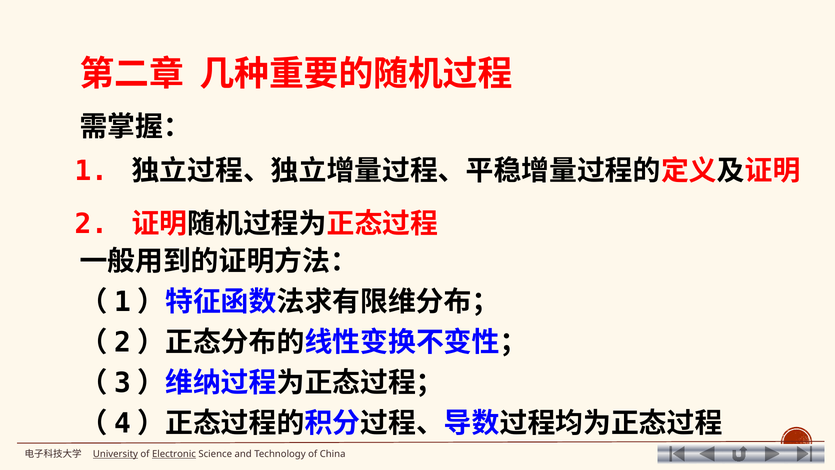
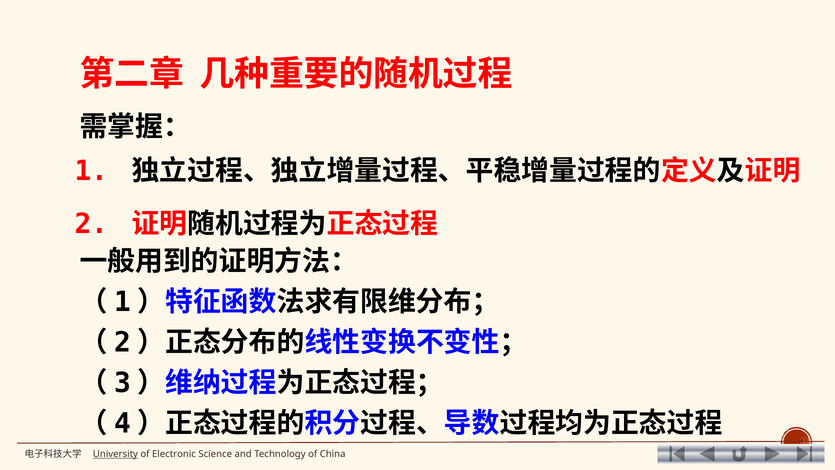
Electronic underline: present -> none (174, 454)
